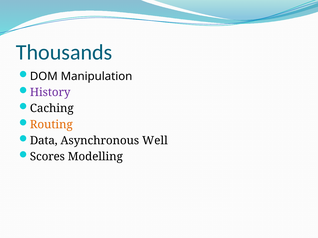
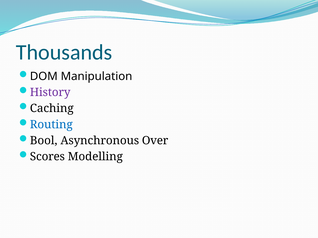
Routing colour: orange -> blue (51, 125)
Data: Data -> Bool (44, 141)
Well: Well -> Over (155, 141)
